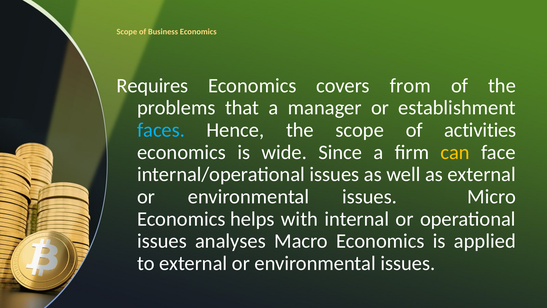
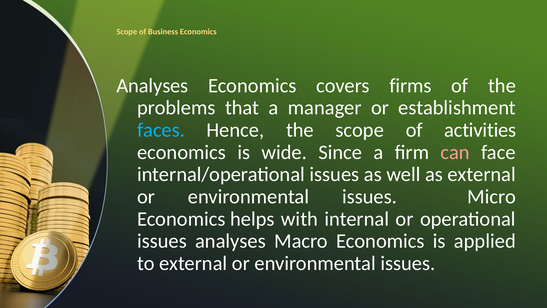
Requires: Requires -> Analyses (152, 86)
from: from -> firms (410, 86)
can colour: yellow -> pink (455, 152)
